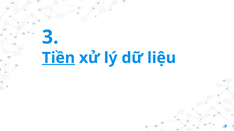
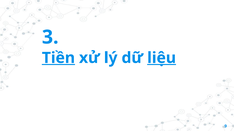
liệu underline: none -> present (162, 58)
